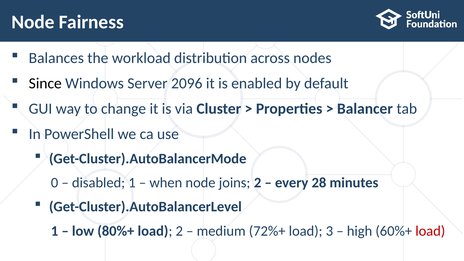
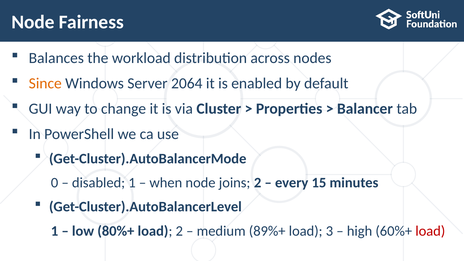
Since colour: black -> orange (45, 83)
2096: 2096 -> 2064 (187, 83)
28: 28 -> 15 (319, 183)
72%+: 72%+ -> 89%+ (267, 231)
